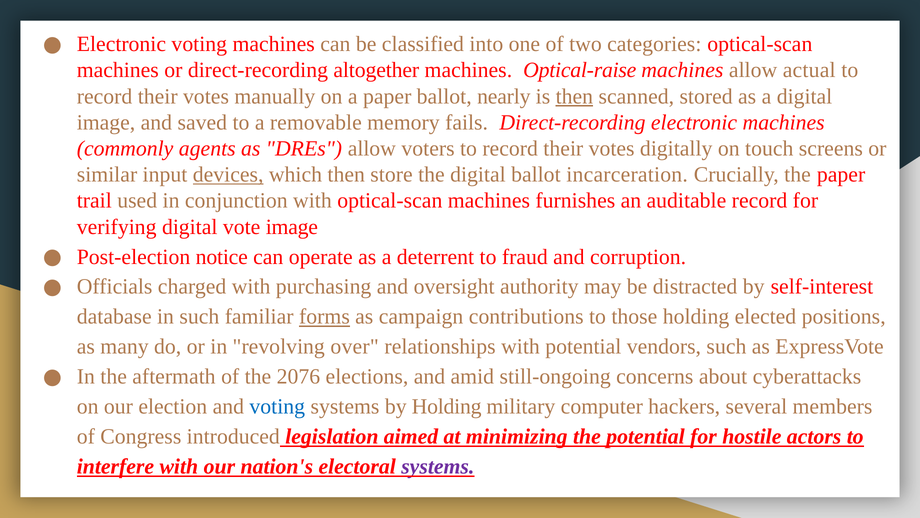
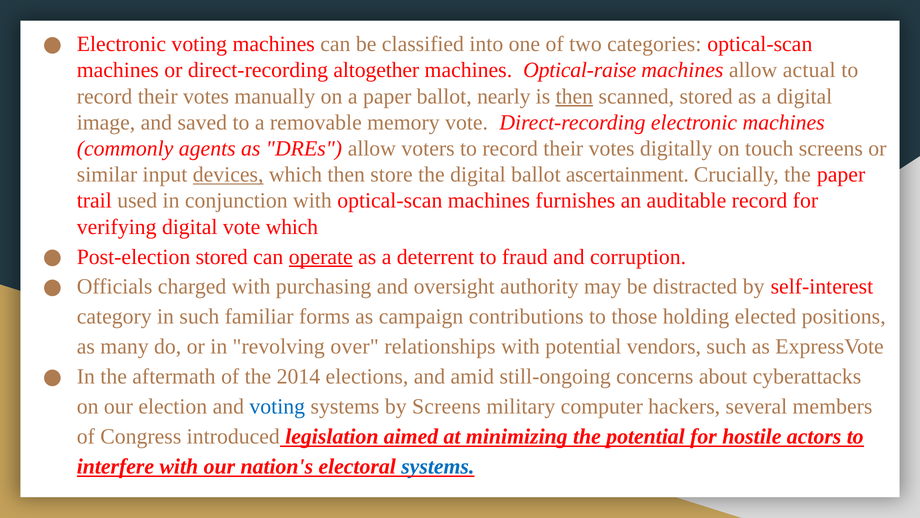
memory fails: fails -> vote (467, 122)
incarceration: incarceration -> ascertainment (627, 174)
vote image: image -> which (292, 227)
Post-election notice: notice -> stored (222, 257)
operate underline: none -> present (321, 257)
database: database -> category (114, 316)
forms underline: present -> none (324, 316)
2076: 2076 -> 2014 (298, 376)
by Holding: Holding -> Screens (446, 406)
systems colour: purple -> blue (438, 466)
